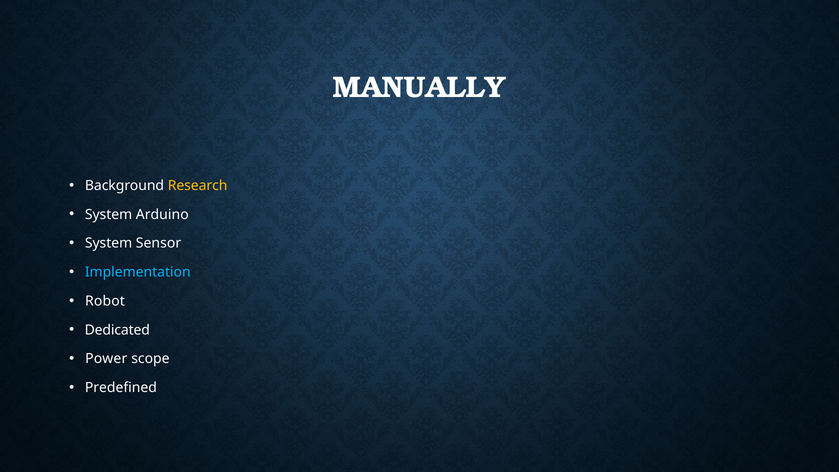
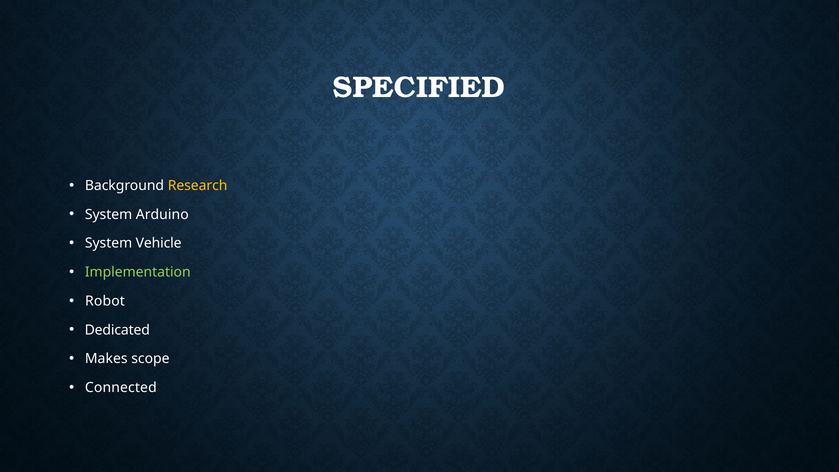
MANUALLY: MANUALLY -> SPECIFIED (419, 87)
Sensor: Sensor -> Vehicle (159, 243)
Implementation colour: light blue -> light green (138, 272)
Power: Power -> Makes (106, 359)
Predefined: Predefined -> Connected (121, 388)
